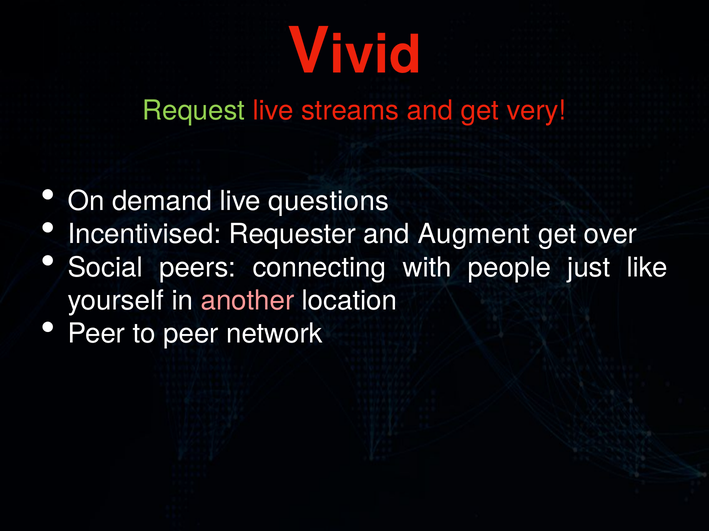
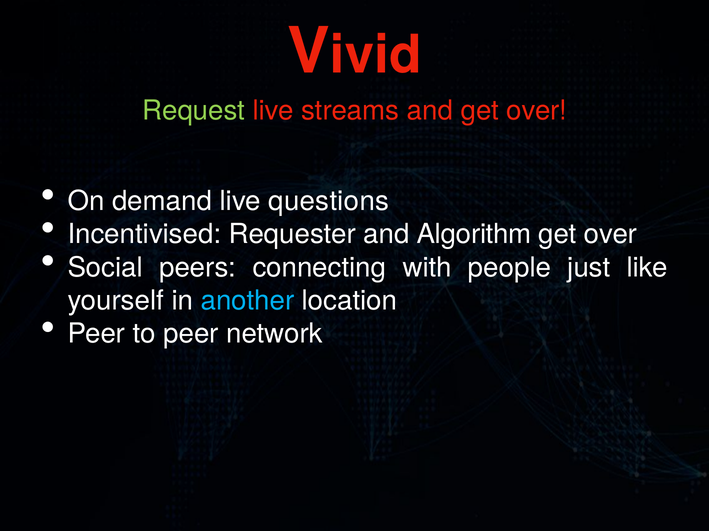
and get very: very -> over (537, 111)
Augment: Augment -> Algorithm (474, 235)
another colour: pink -> light blue (247, 301)
